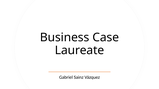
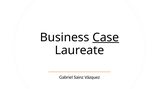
Case underline: none -> present (106, 38)
